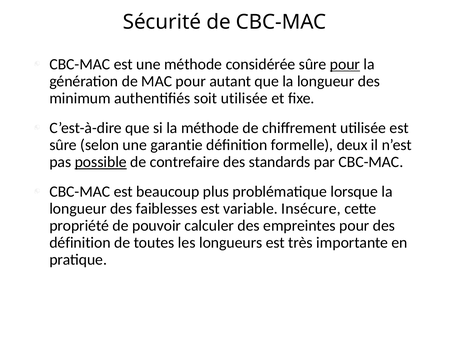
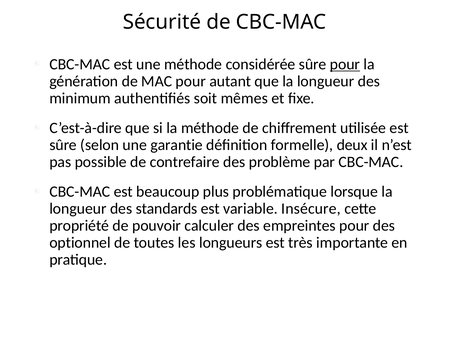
soit utilisée: utilisée -> mêmes (244, 98)
possible underline: present -> none (101, 162)
standards: standards -> problème (280, 162)
faiblesses: faiblesses -> standards (167, 209)
définition: définition -> optionnel (80, 242)
